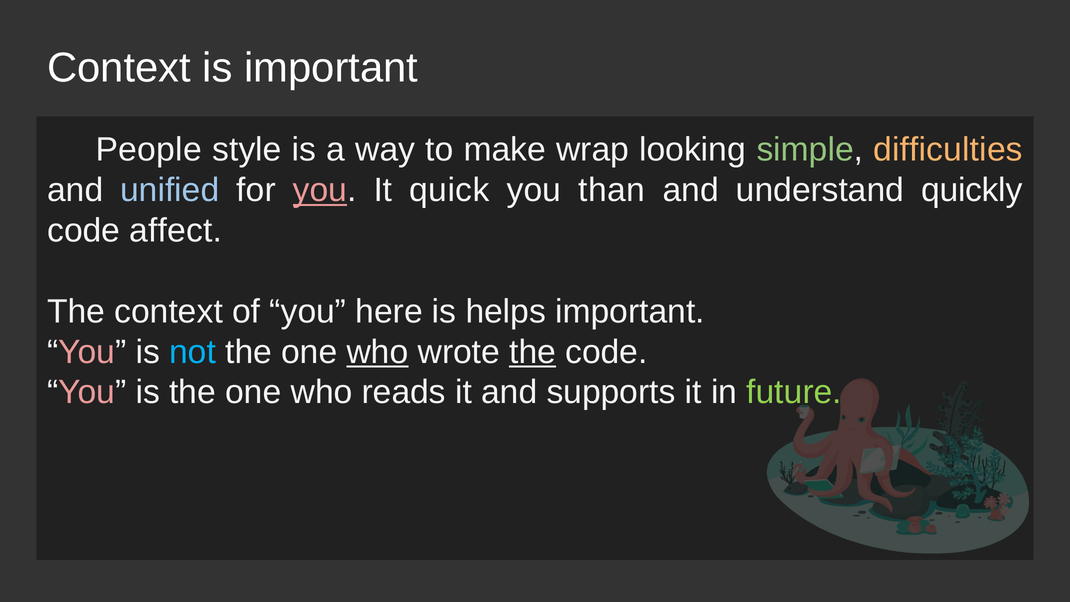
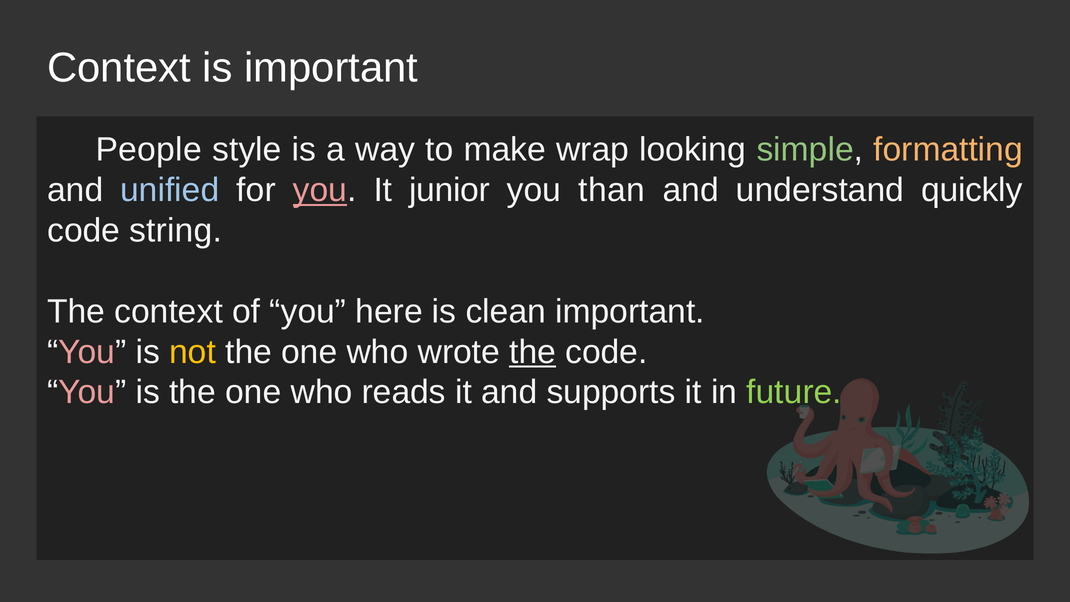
difficulties: difficulties -> formatting (948, 150)
quick: quick -> junior (450, 190)
affect: affect -> string (176, 231)
helps: helps -> clean (506, 311)
not colour: light blue -> yellow (193, 352)
who underline: present -> none (378, 352)
